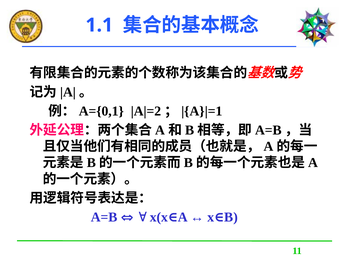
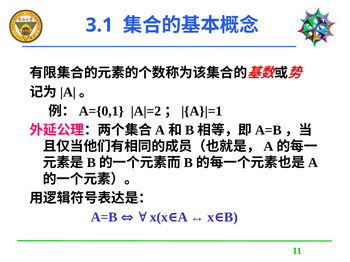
1.1: 1.1 -> 3.1 (99, 25)
